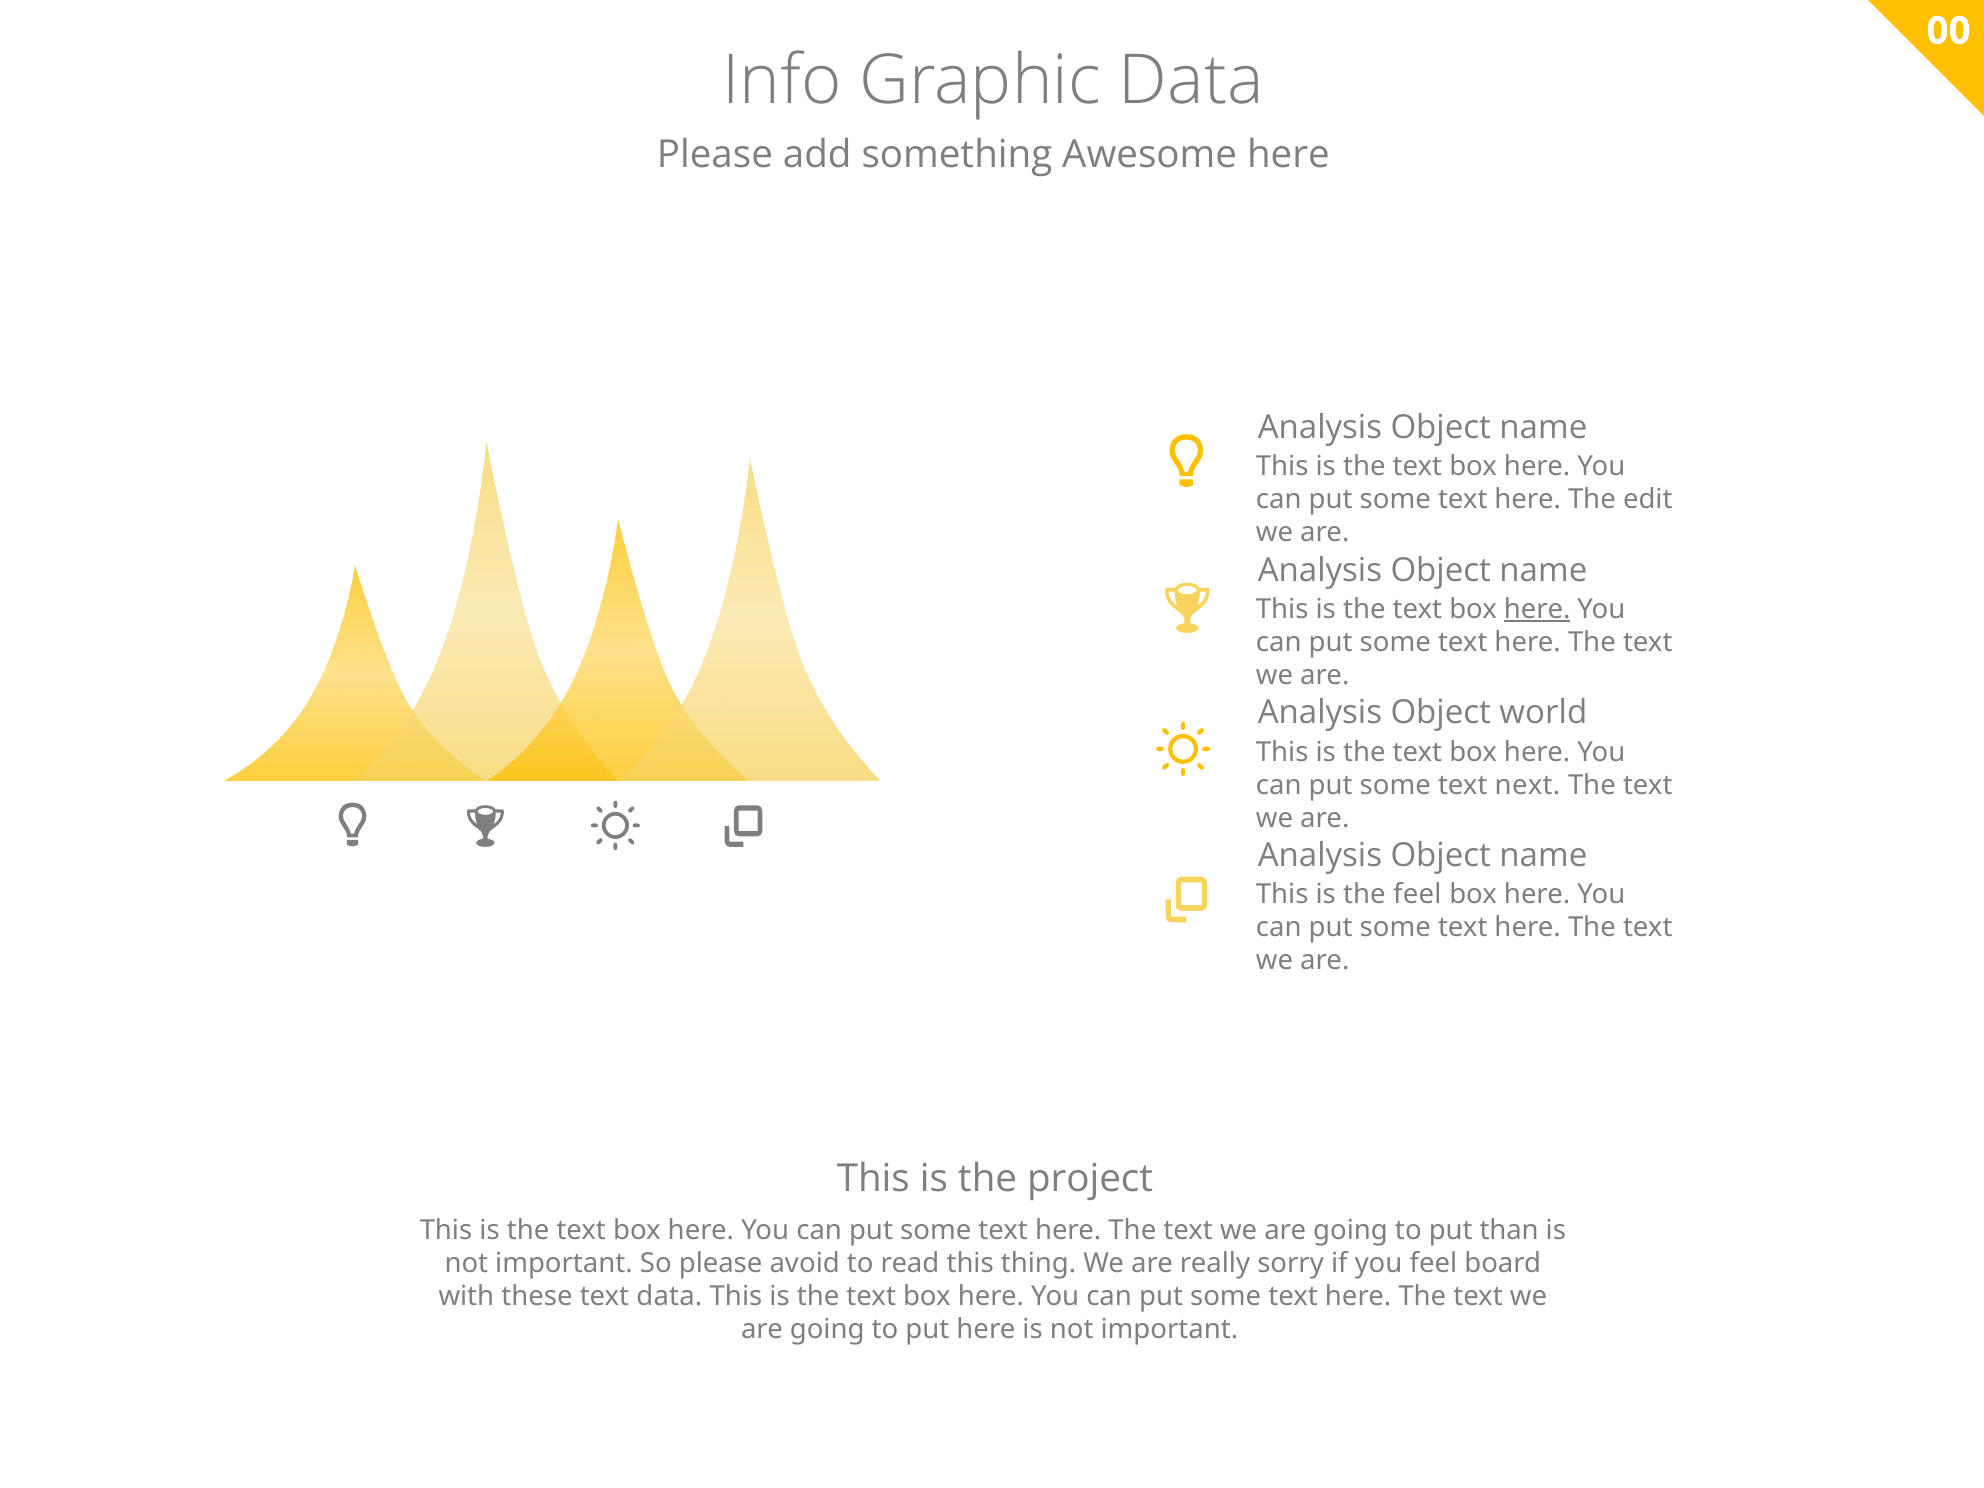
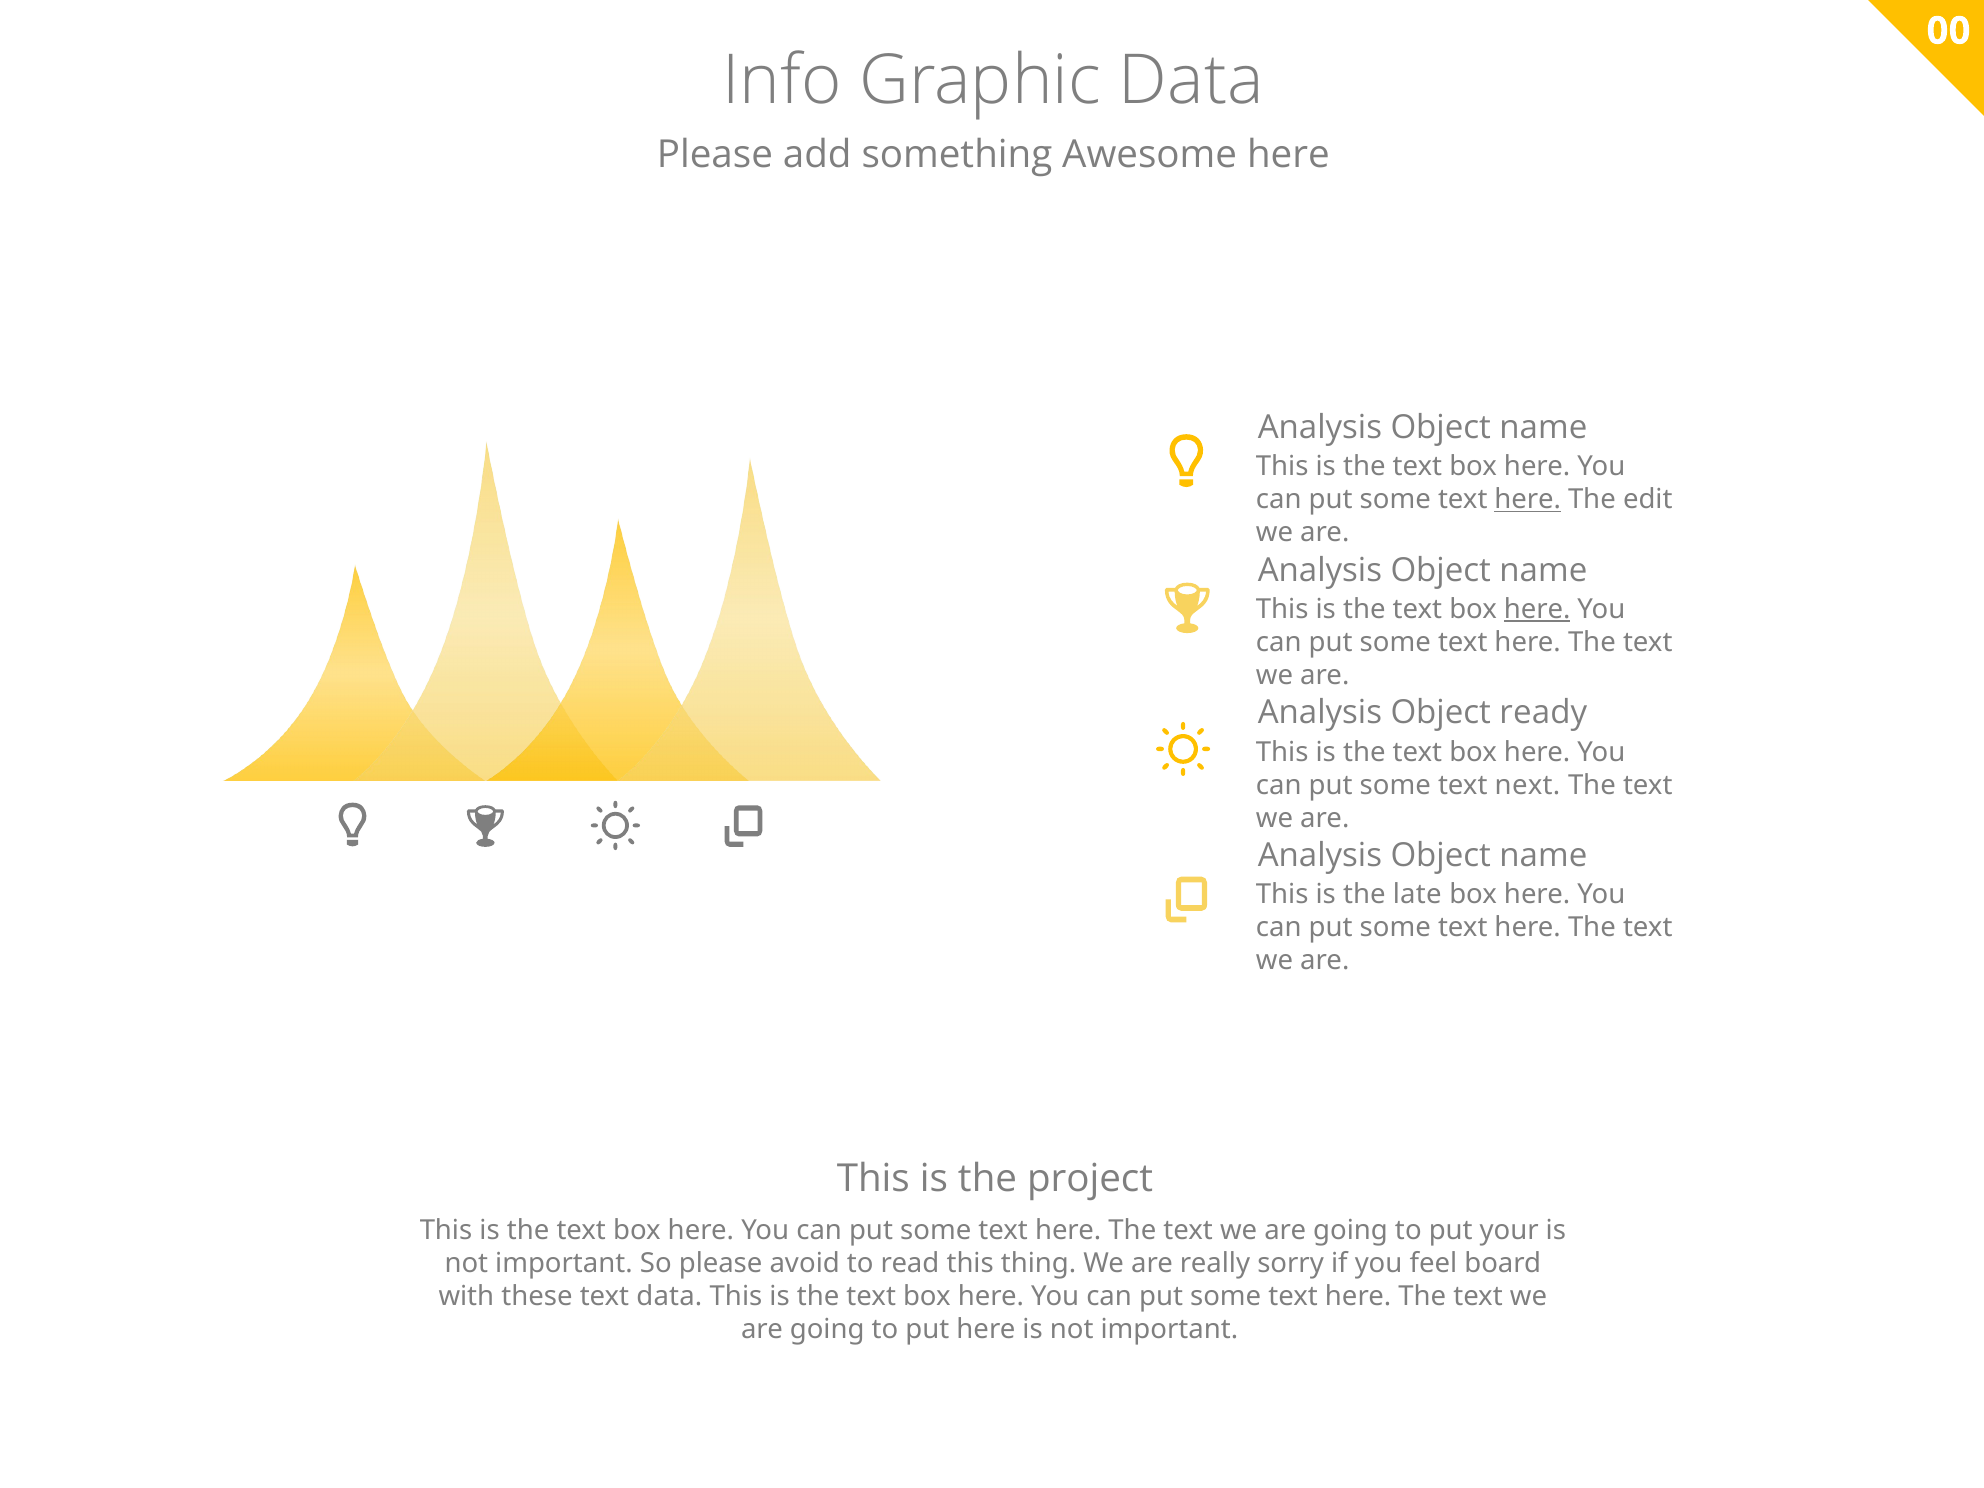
here underline: none -> present (1528, 500)
world: world -> ready (1543, 713)
the feel: feel -> late (1417, 895)
than: than -> your (1509, 1230)
